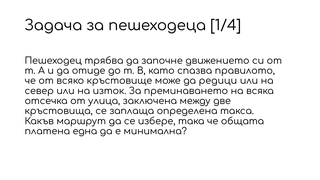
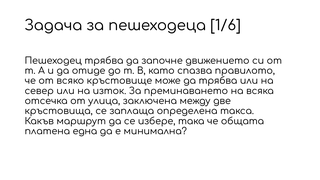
1/4: 1/4 -> 1/6 (226, 26)
да редици: редици -> трябва (218, 81)
